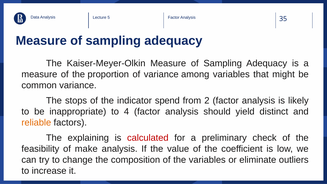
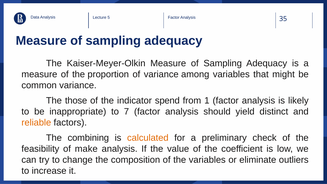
stops: stops -> those (76, 100)
2: 2 -> 1 (207, 100)
4: 4 -> 7 (126, 112)
explaining: explaining -> combining (88, 138)
calculated colour: red -> orange (148, 138)
